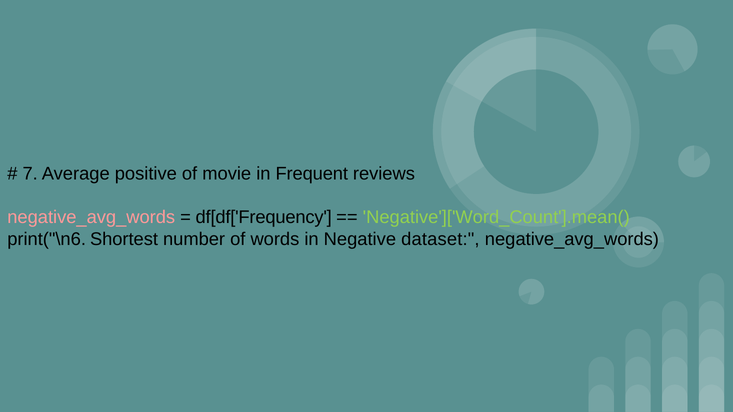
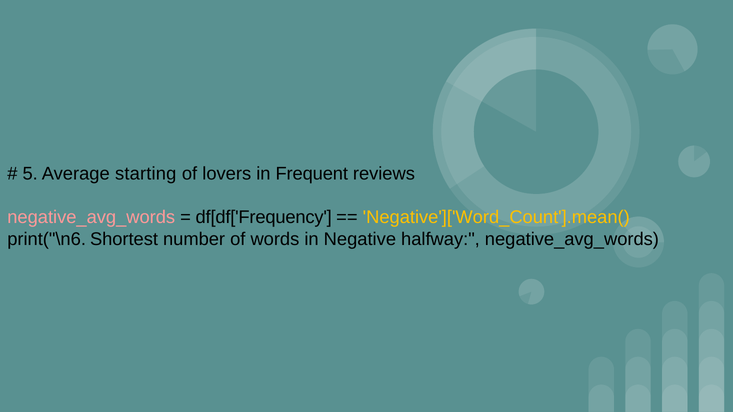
7: 7 -> 5 (30, 174)
positive: positive -> starting (146, 174)
movie: movie -> lovers (227, 174)
Negative']['Word_Count'].mean( colour: light green -> yellow (496, 218)
dataset: dataset -> halfway (440, 240)
